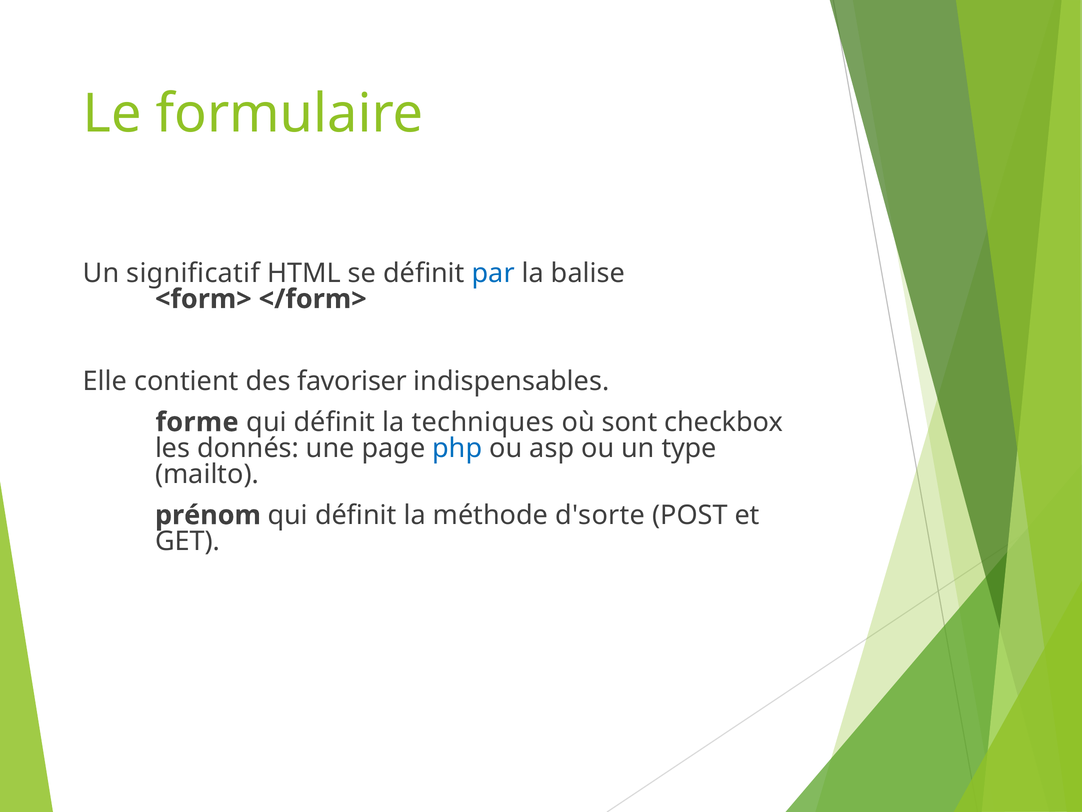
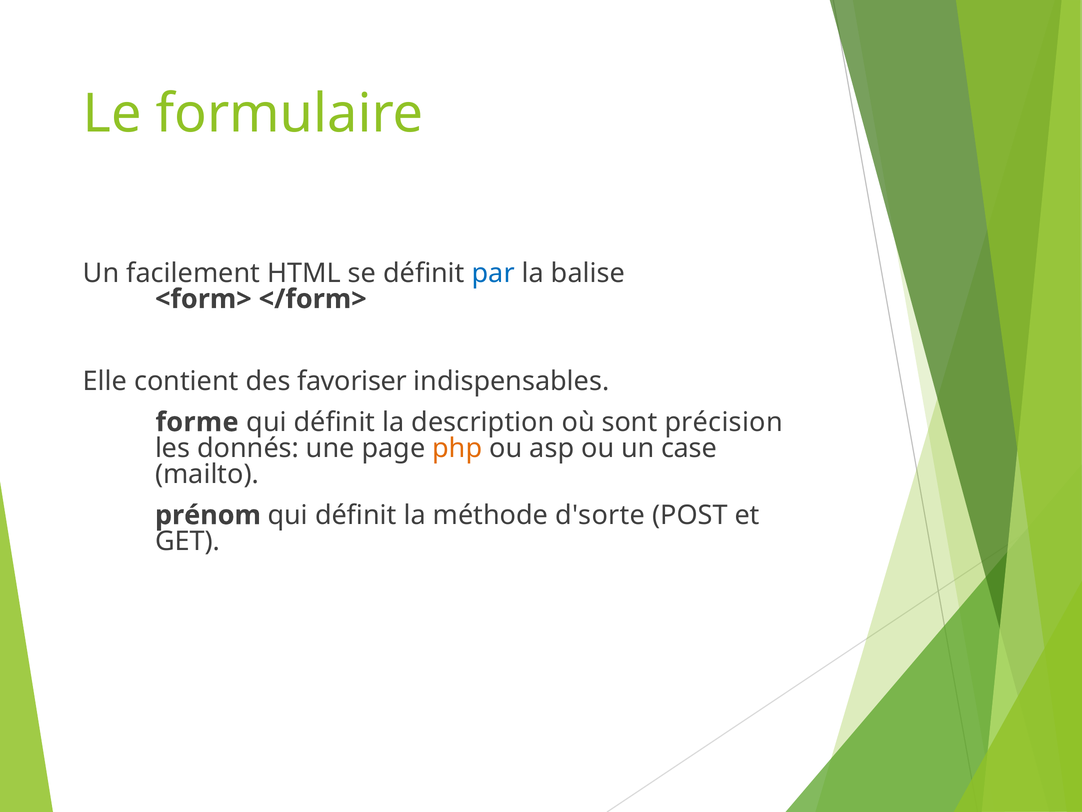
significatif: significatif -> facilement (193, 273)
techniques: techniques -> description (483, 422)
checkbox: checkbox -> précision (724, 422)
php colour: blue -> orange (457, 448)
type: type -> case (689, 448)
